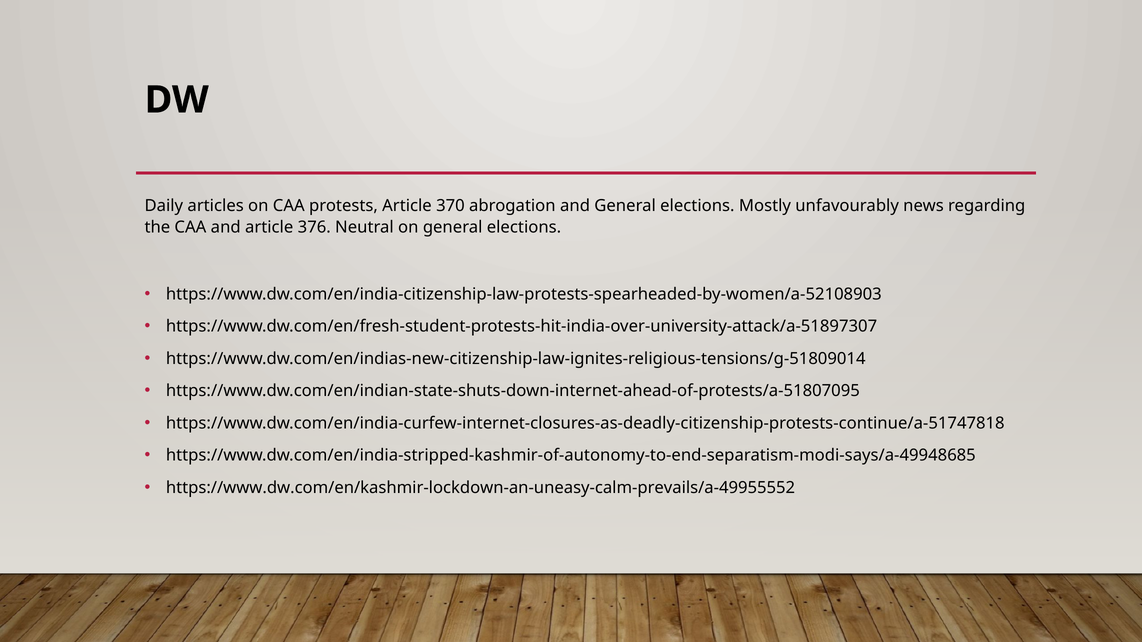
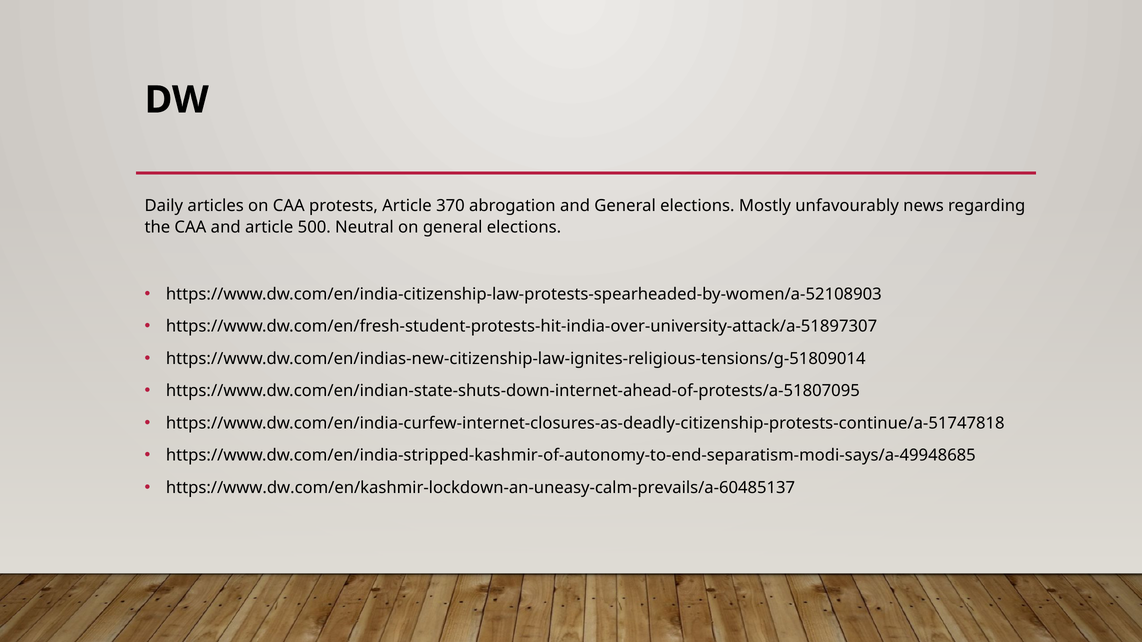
376: 376 -> 500 (314, 227)
https://www.dw.com/en/kashmir-lockdown-an-uneasy-calm-prevails/a-49955552: https://www.dw.com/en/kashmir-lockdown-an-uneasy-calm-prevails/a-49955552 -> https://www.dw.com/en/kashmir-lockdown-an-uneasy-calm-prevails/a-60485137 (481, 488)
